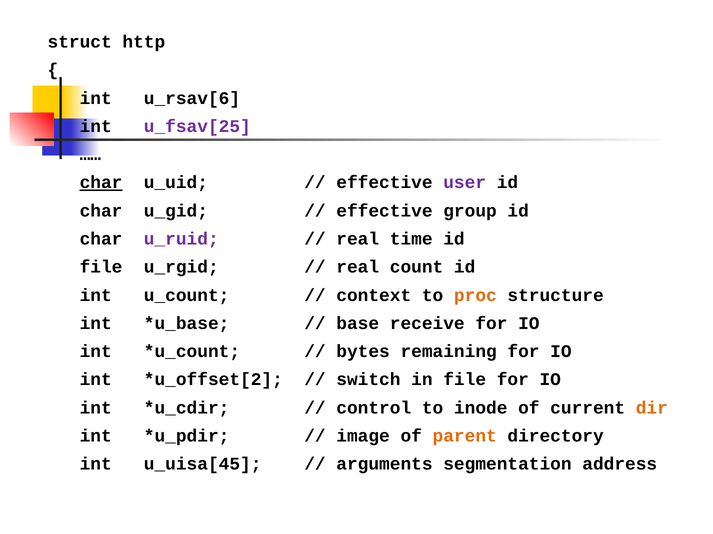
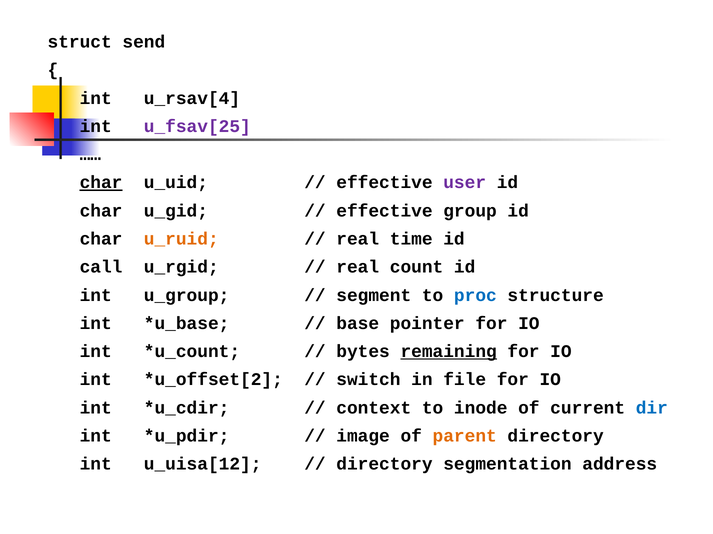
http: http -> send (144, 42)
u_rsav[6: u_rsav[6 -> u_rsav[4 (192, 98)
u_ruid colour: purple -> orange (181, 239)
file: file -> call (101, 267)
u_count: u_count -> u_group (187, 296)
context: context -> segment (374, 296)
proc colour: orange -> blue (475, 296)
receive: receive -> pointer (427, 324)
remaining underline: none -> present (449, 352)
control: control -> context (374, 408)
dir colour: orange -> blue (652, 408)
u_uisa[45: u_uisa[45 -> u_uisa[12 (203, 465)
arguments: arguments -> directory (384, 465)
